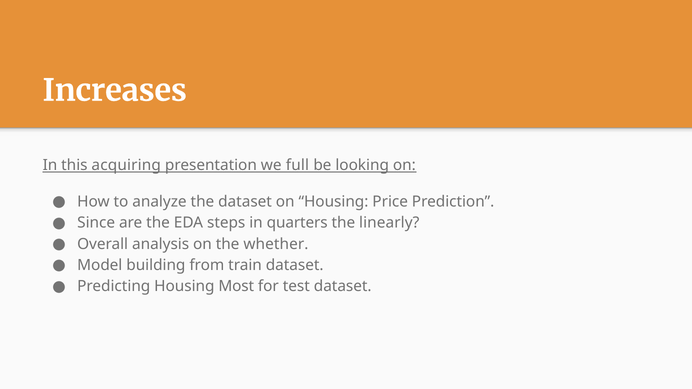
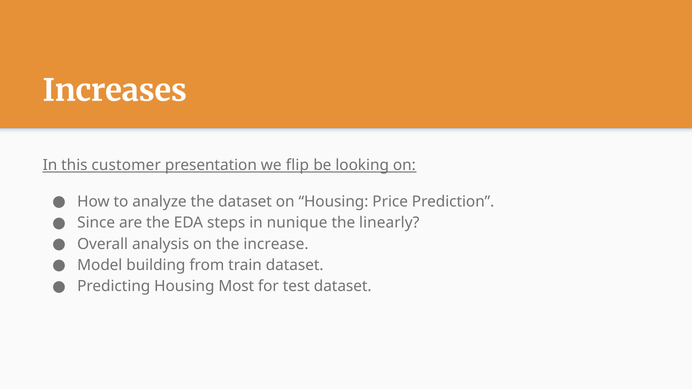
acquiring: acquiring -> customer (126, 165)
full: full -> flip (297, 165)
quarters: quarters -> nunique (297, 223)
whether: whether -> increase (276, 244)
